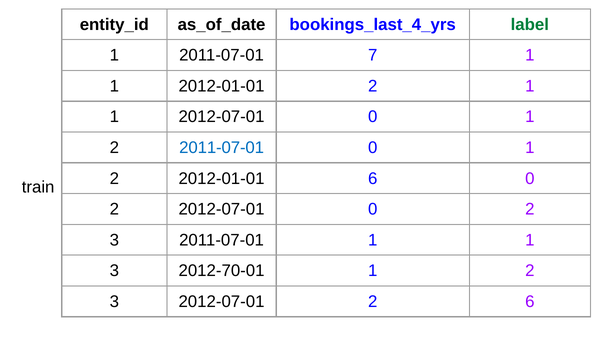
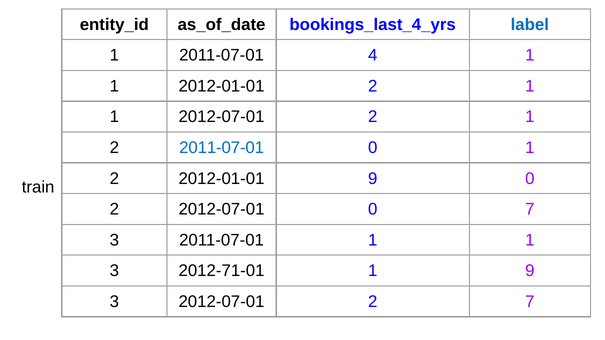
label colour: green -> blue (530, 25)
7: 7 -> 4 (373, 55)
1 2012-07-01 0: 0 -> 2 (373, 117)
2012-01-01 6: 6 -> 9 (373, 179)
2012-07-01 0 2: 2 -> 7 (530, 209)
2012-70-01: 2012-70-01 -> 2012-71-01 (222, 271)
2: 2 -> 9 (530, 271)
2 6: 6 -> 7 (530, 302)
